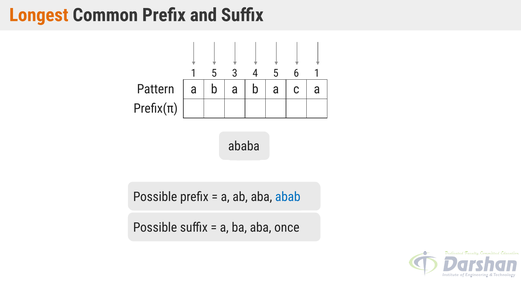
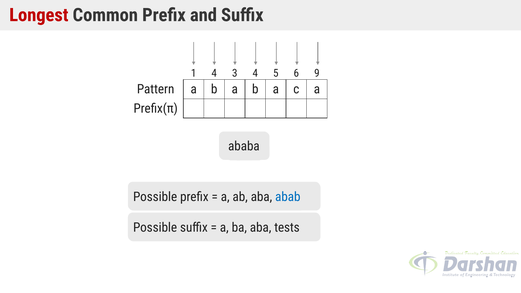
Longest colour: orange -> red (39, 15)
1 5: 5 -> 4 (214, 73)
6 1: 1 -> 9 (317, 73)
once: once -> tests (287, 228)
